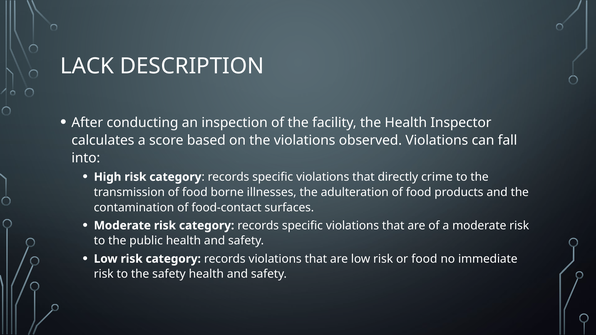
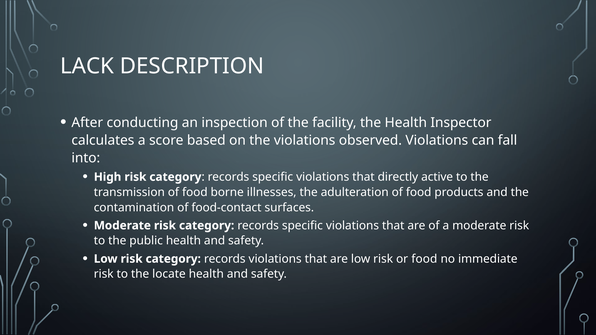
crime: crime -> active (437, 177)
the safety: safety -> locate (169, 274)
